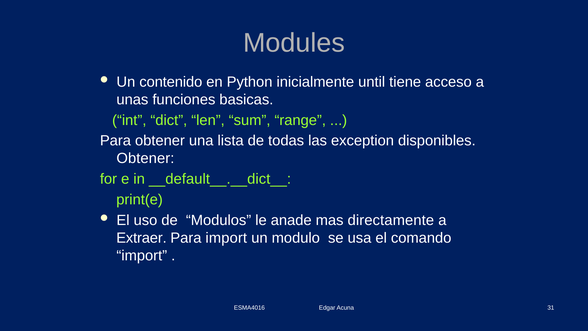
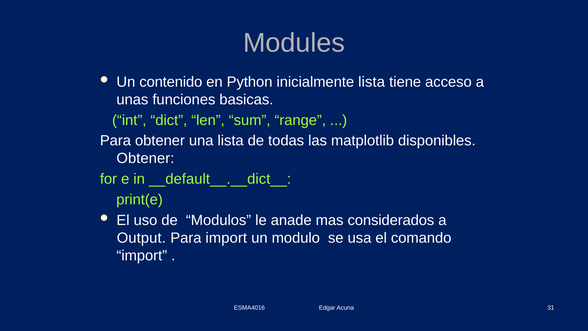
inicialmente until: until -> lista (372, 82)
exception: exception -> matplotlib (363, 141)
directamente: directamente -> considerados (391, 220)
Extraer: Extraer -> Output (141, 238)
